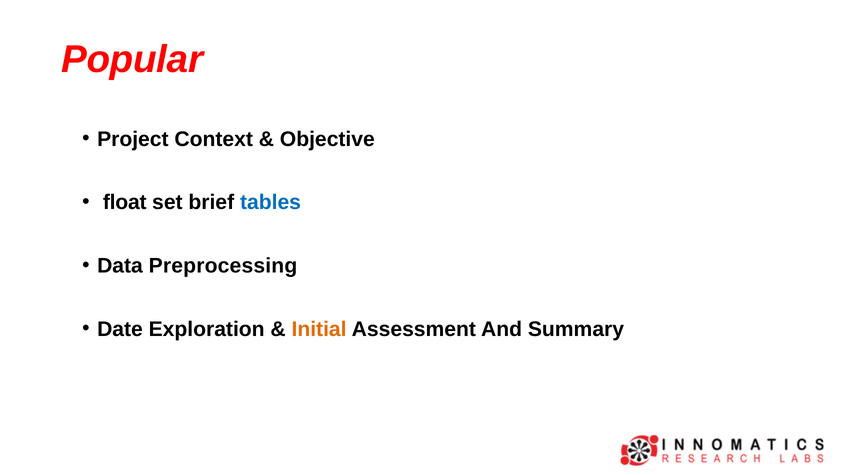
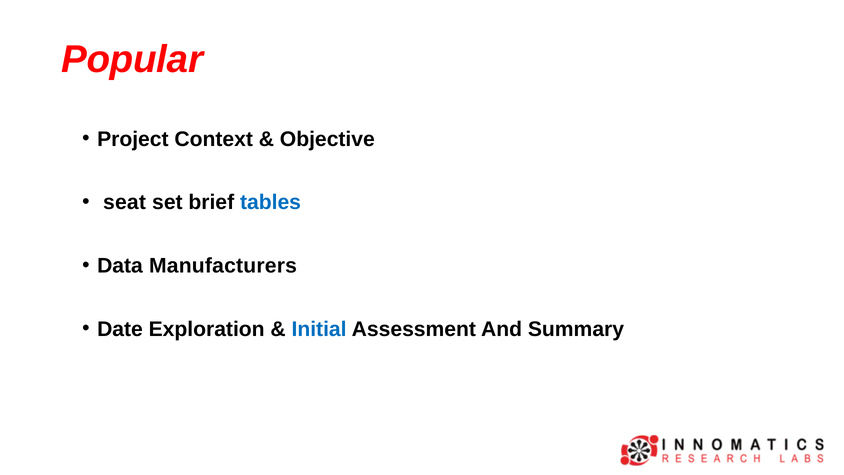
float: float -> seat (125, 202)
Preprocessing: Preprocessing -> Manufacturers (223, 266)
Initial colour: orange -> blue (319, 329)
